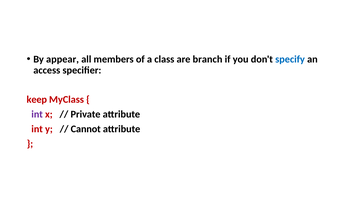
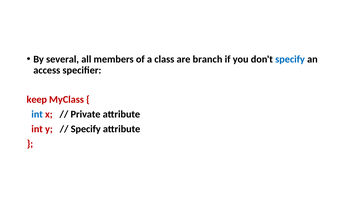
appear: appear -> several (63, 59)
int colour: purple -> blue (37, 115)
Cannot: Cannot -> Specify (86, 129)
